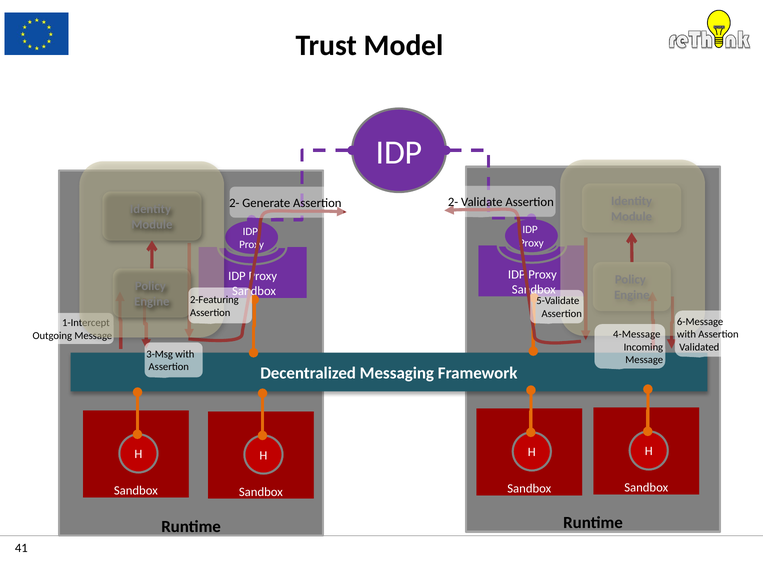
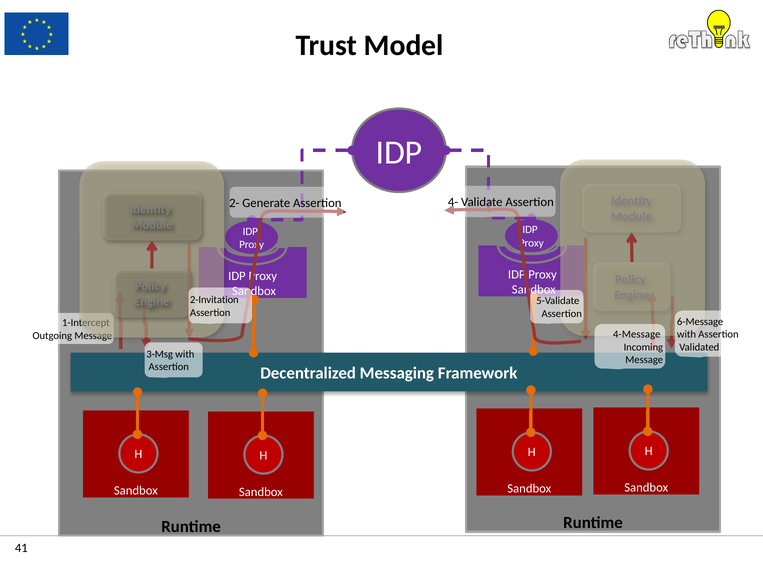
2-: 2- -> 4- (453, 202)
2-Featuring: 2-Featuring -> 2-Invitation (214, 300)
